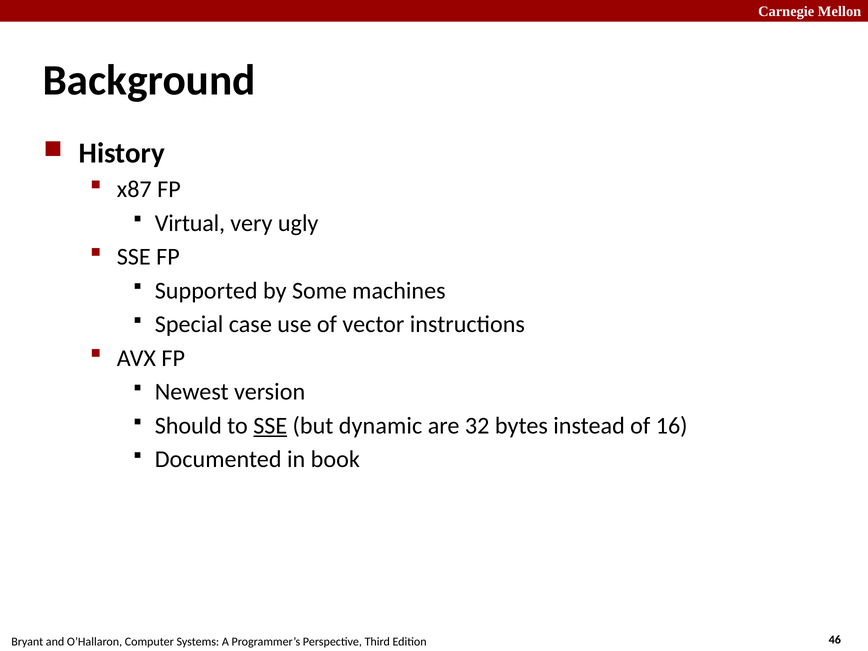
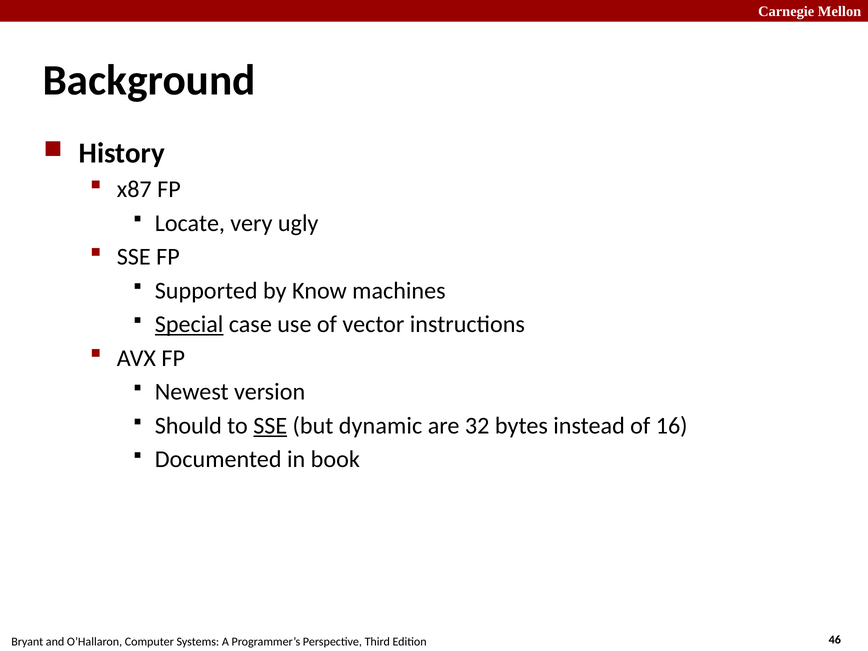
Virtual: Virtual -> Locate (190, 223)
Some: Some -> Know (319, 291)
Special underline: none -> present (189, 324)
